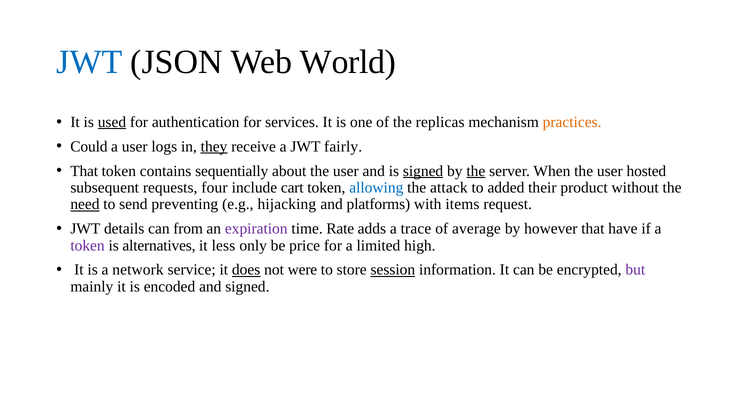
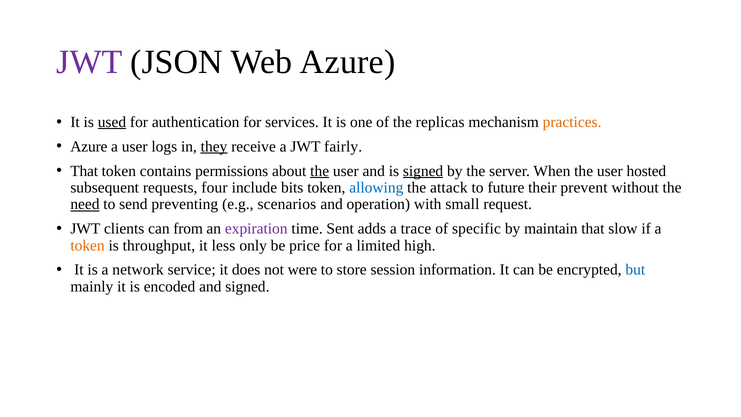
JWT colour: blue -> purple (89, 62)
Web World: World -> Azure (348, 62)
Could: Could -> Azure (89, 146)
sequentially: sequentially -> permissions (232, 171)
the underline: none -> present (320, 171)
the underline: present -> none (476, 171)
cart: cart -> bits (292, 188)
added: added -> future (506, 188)
product: product -> prevent (584, 188)
hijacking: hijacking -> scenarios (287, 204)
platforms: platforms -> operation (378, 204)
items: items -> small (462, 204)
details: details -> clients (124, 229)
Rate: Rate -> Sent (340, 229)
average: average -> specific (476, 229)
however: however -> maintain (551, 229)
have: have -> slow (623, 229)
token colour: purple -> orange (88, 245)
alternatives: alternatives -> throughput (159, 245)
does underline: present -> none (246, 270)
session underline: present -> none (393, 270)
but colour: purple -> blue (635, 270)
